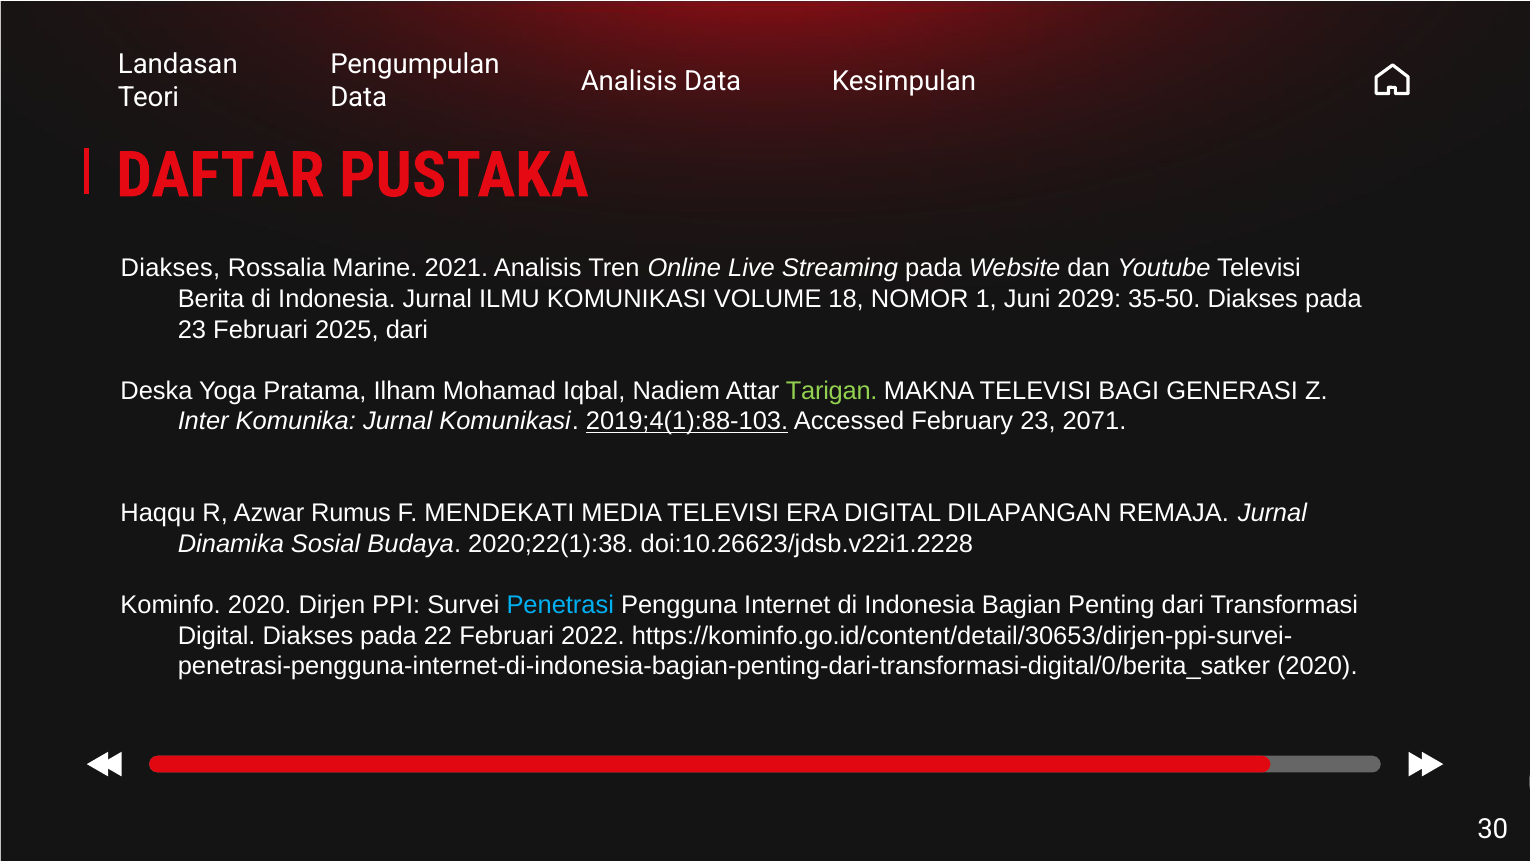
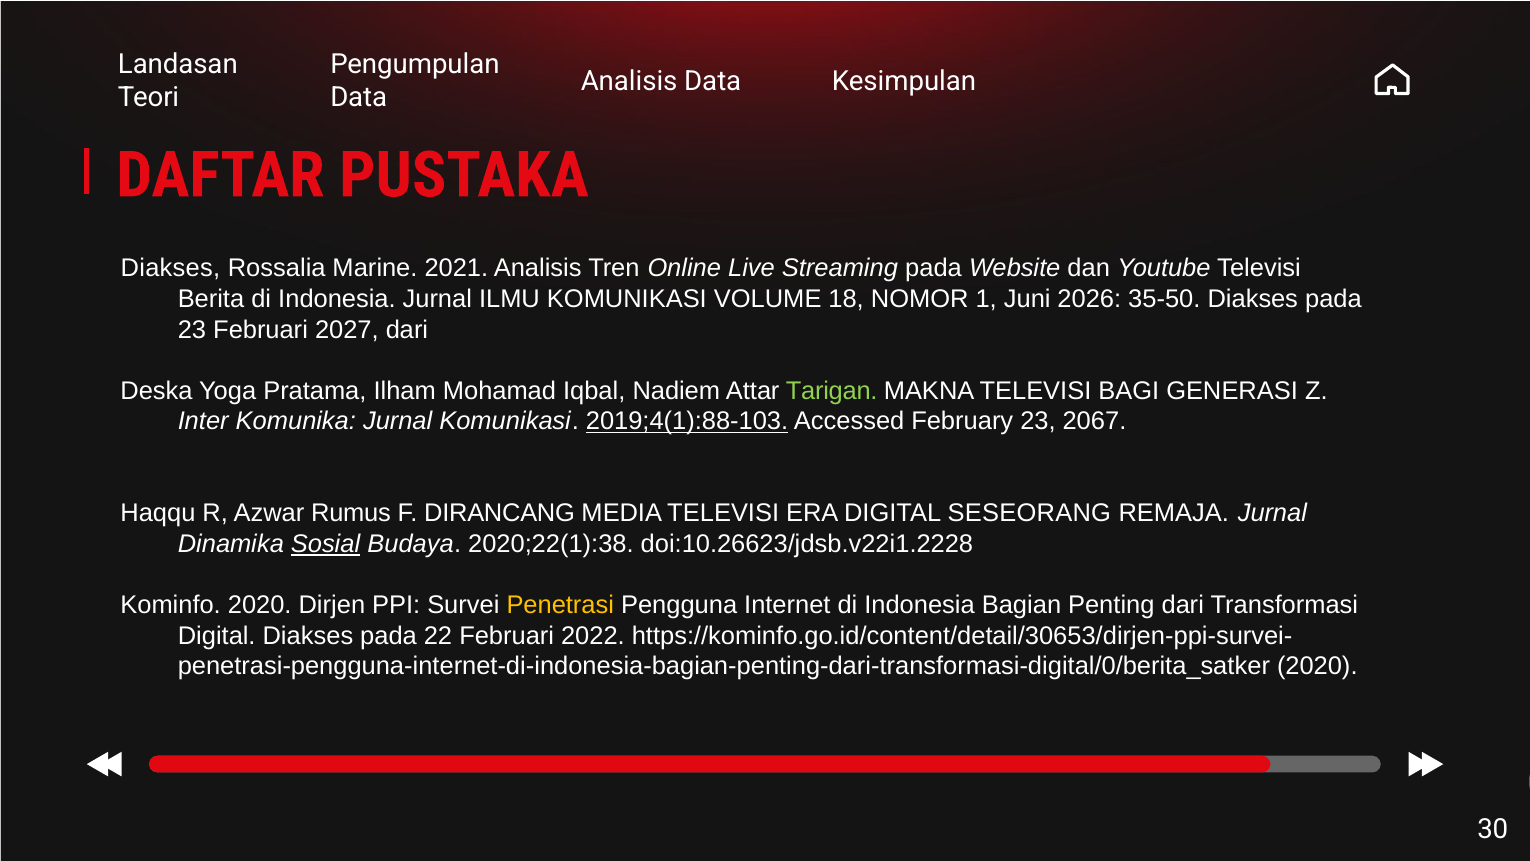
2029: 2029 -> 2026 (1089, 299)
2025: 2025 -> 2027 (347, 330)
2071: 2071 -> 2067 (1094, 421)
MENDEKATI: MENDEKATI -> DIRANCANG (500, 513)
DILAPANGAN: DILAPANGAN -> SESEORANG (1029, 513)
Sosial underline: none -> present (326, 544)
Penetrasi colour: light blue -> yellow (560, 605)
